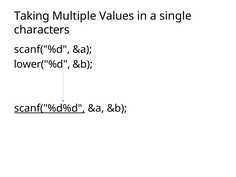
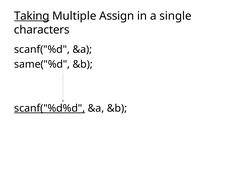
Taking underline: none -> present (32, 16)
Values: Values -> Assign (117, 16)
lower("%d: lower("%d -> same("%d (42, 64)
